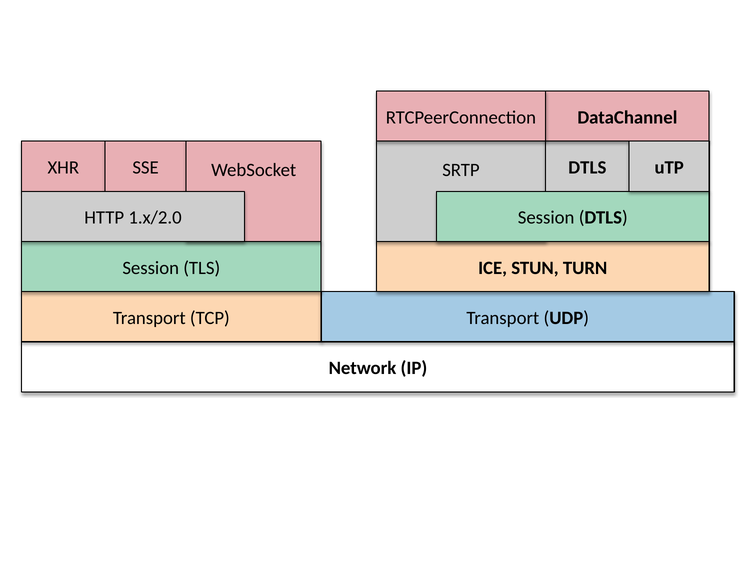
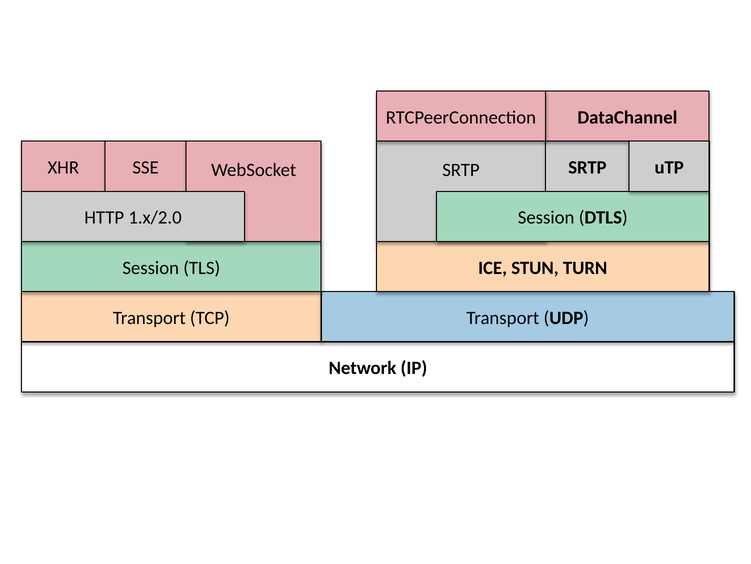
SRTP DTLS: DTLS -> SRTP (587, 167)
